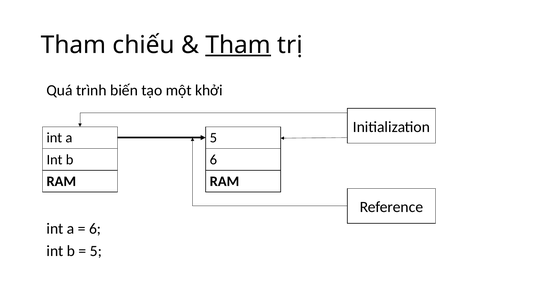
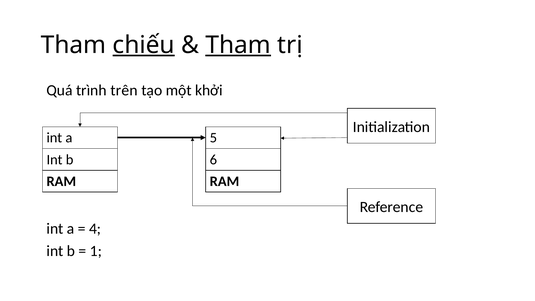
chiếu underline: none -> present (144, 45)
biến: biến -> trên (124, 90)
6: 6 -> 4 (95, 229)
5: 5 -> 1 (96, 251)
